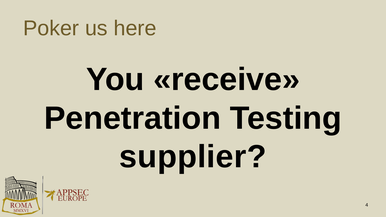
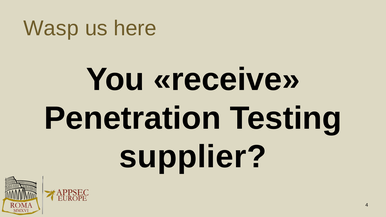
Poker: Poker -> Wasp (51, 28)
